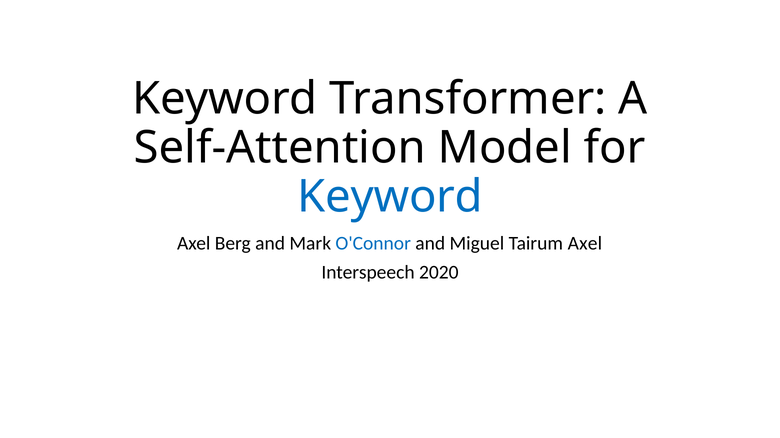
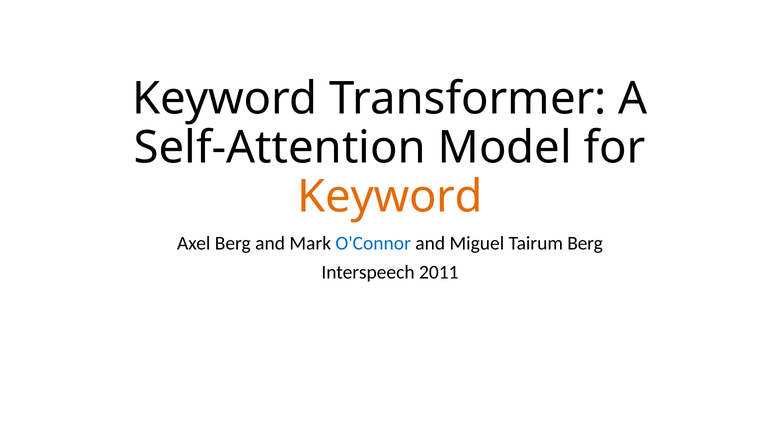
Keyword colour: blue -> orange (390, 197)
Tairum Axel: Axel -> Berg (585, 244)
2020: 2020 -> 2011 (439, 273)
